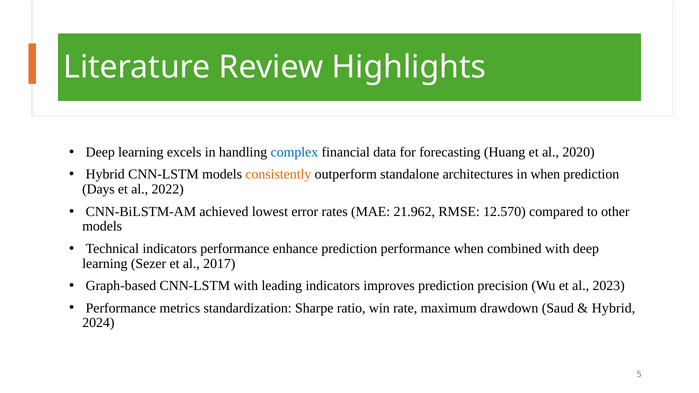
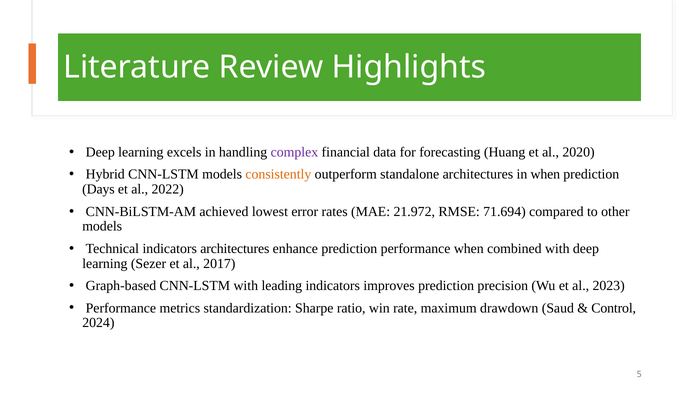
complex colour: blue -> purple (294, 152)
21.962: 21.962 -> 21.972 (414, 212)
12.570: 12.570 -> 71.694 (504, 212)
indicators performance: performance -> architectures (235, 249)
Hybrid: Hybrid -> Control (614, 308)
